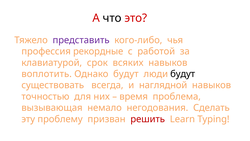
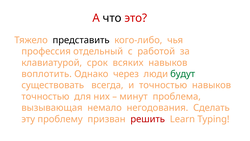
представить colour: purple -> black (81, 40)
рекордные: рекордные -> отдельный (98, 51)
Однако будут: будут -> через (126, 74)
будут colour: black -> green (183, 74)
и наглядной: наглядной -> точностью (163, 85)
время: время -> минут (134, 96)
